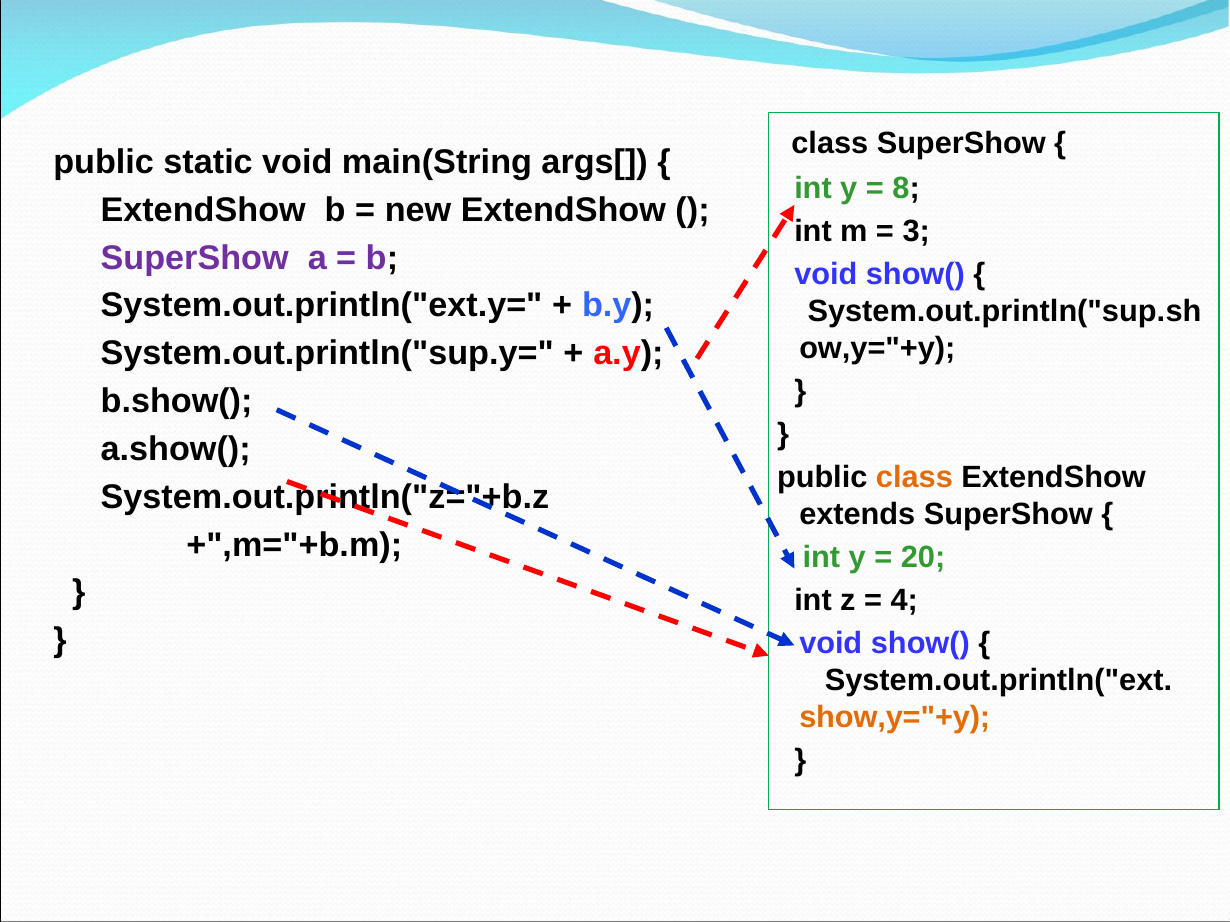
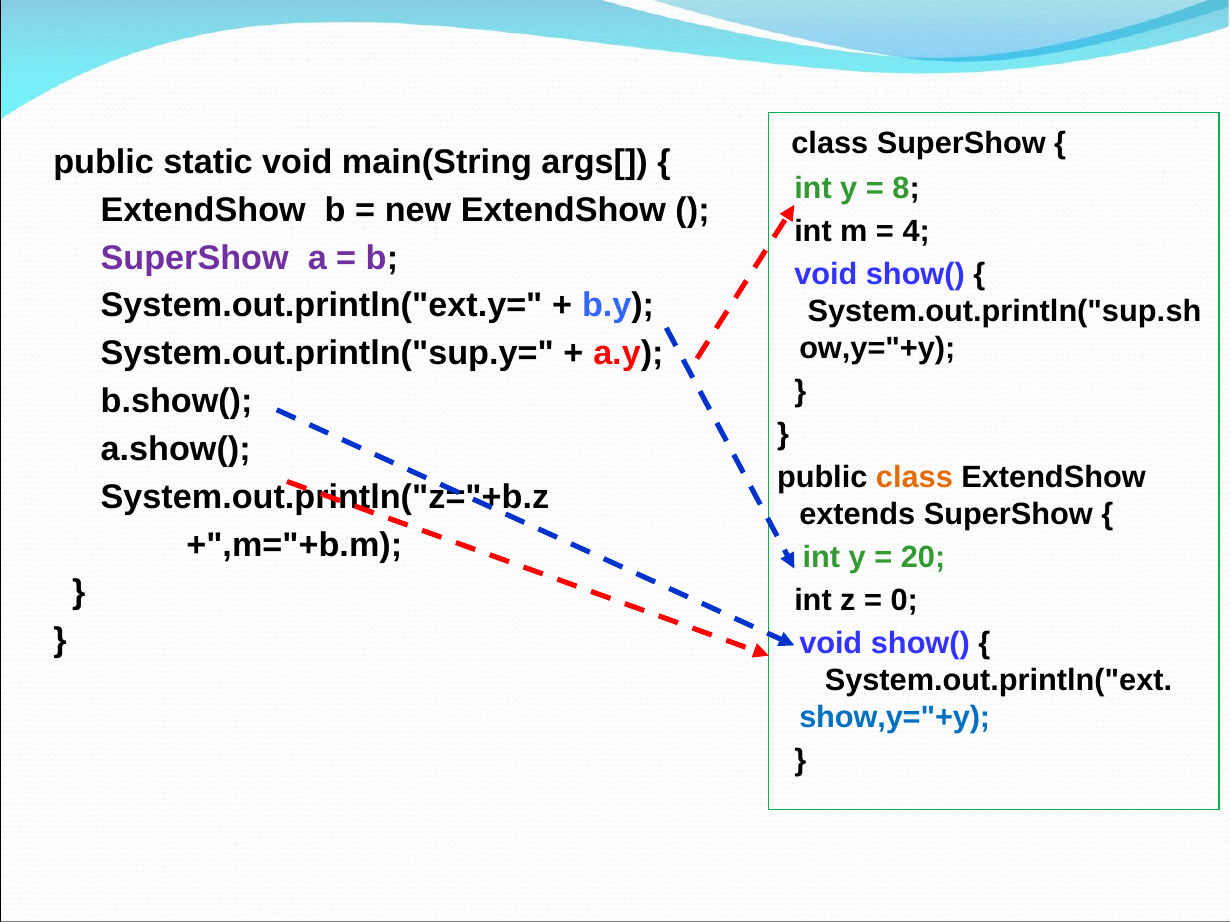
3: 3 -> 4 (916, 232)
4: 4 -> 0 (904, 601)
show,y="+y colour: orange -> blue (895, 718)
